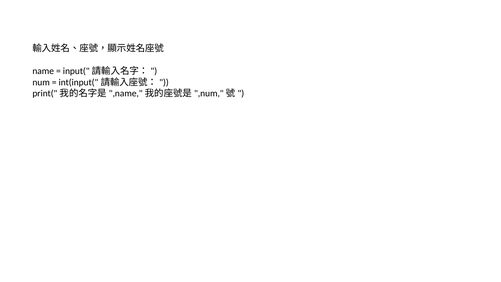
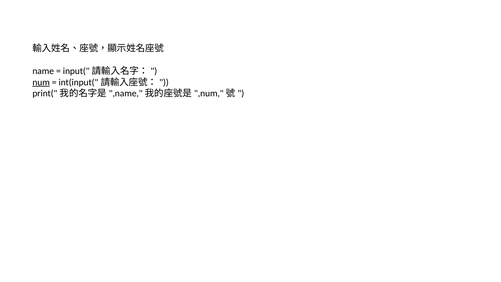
num underline: none -> present (41, 82)
